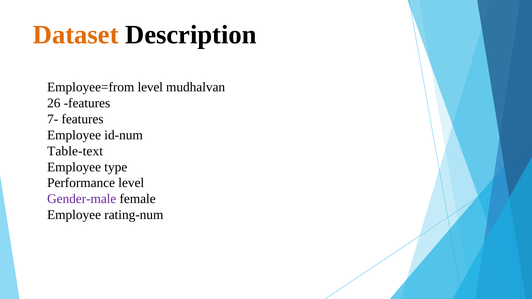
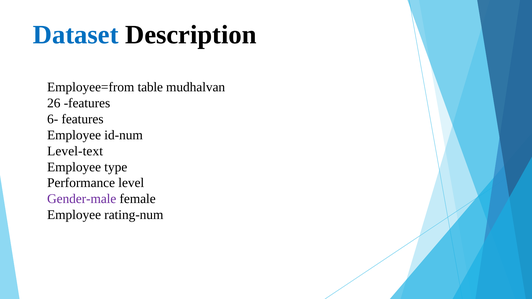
Dataset colour: orange -> blue (76, 35)
Employee=from level: level -> table (150, 87)
7-: 7- -> 6- (53, 119)
Table-text: Table-text -> Level-text (75, 151)
